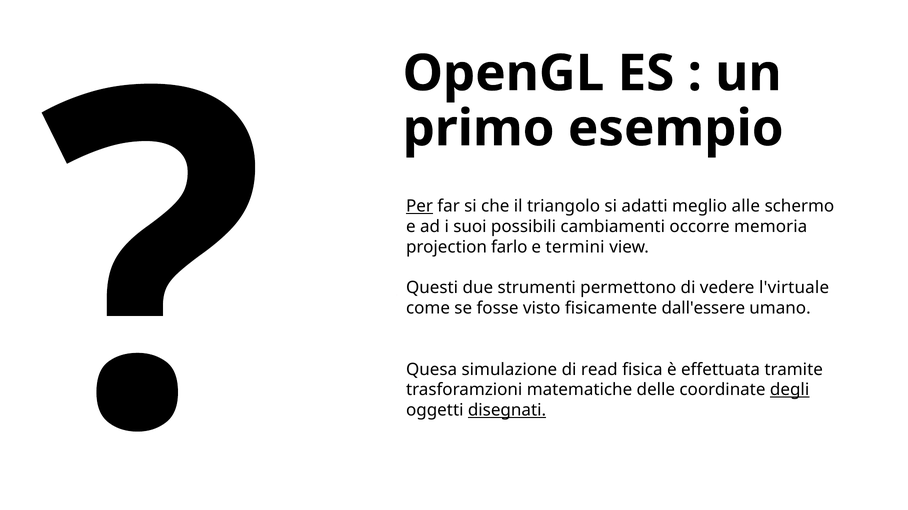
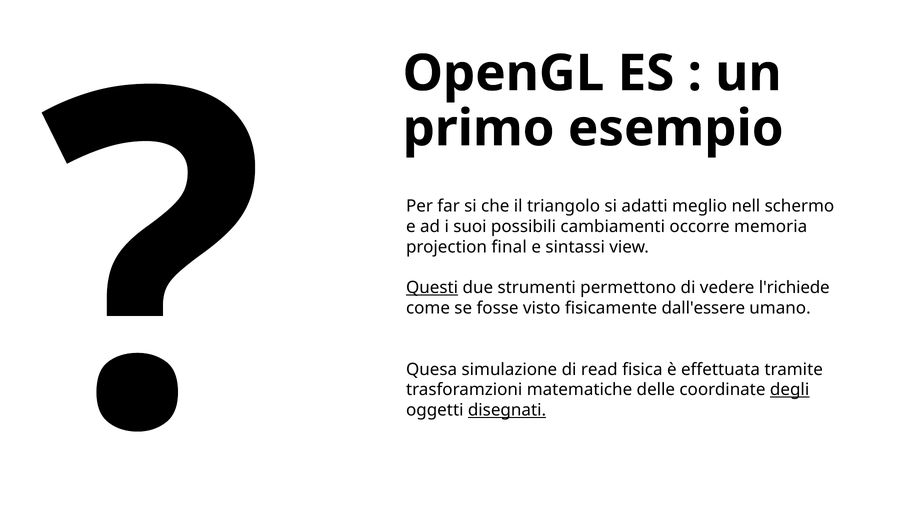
Per underline: present -> none (420, 207)
alle: alle -> nell (746, 207)
farlo: farlo -> final (509, 247)
termini: termini -> sintassi (575, 247)
Questi underline: none -> present (432, 288)
l'virtuale: l'virtuale -> l'richiede (794, 288)
